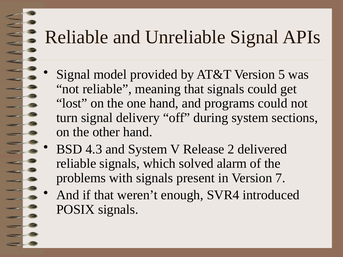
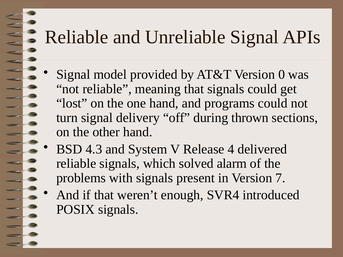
5: 5 -> 0 (282, 75)
during system: system -> thrown (250, 118)
2: 2 -> 4 (231, 149)
